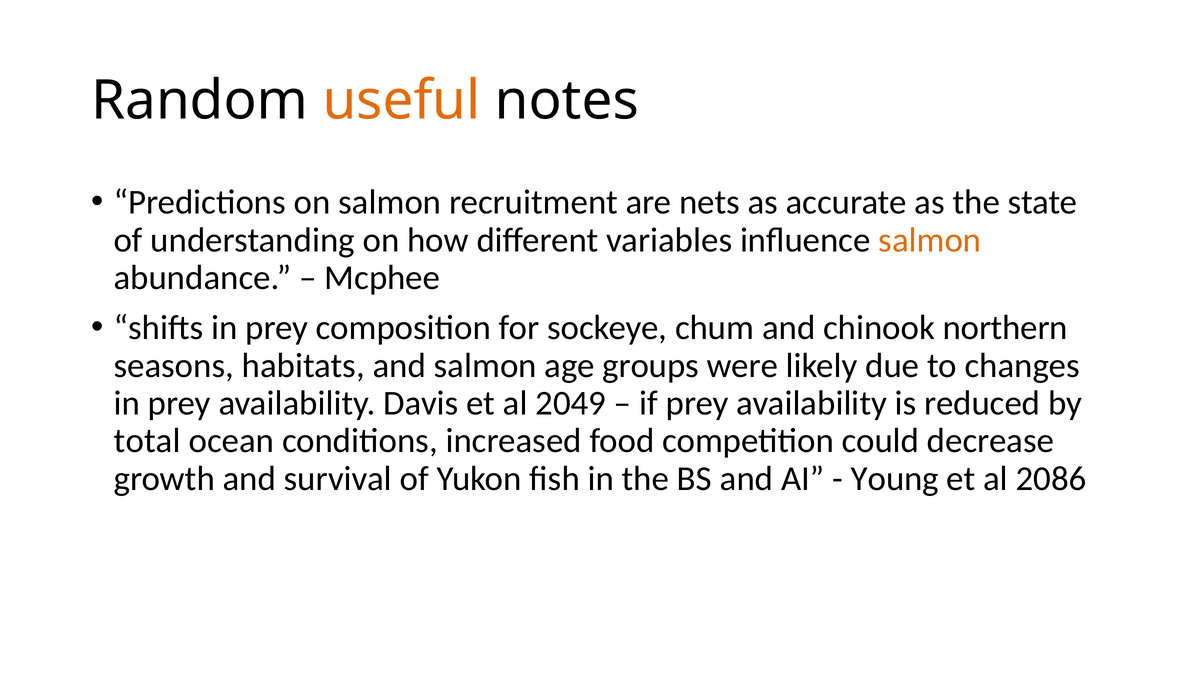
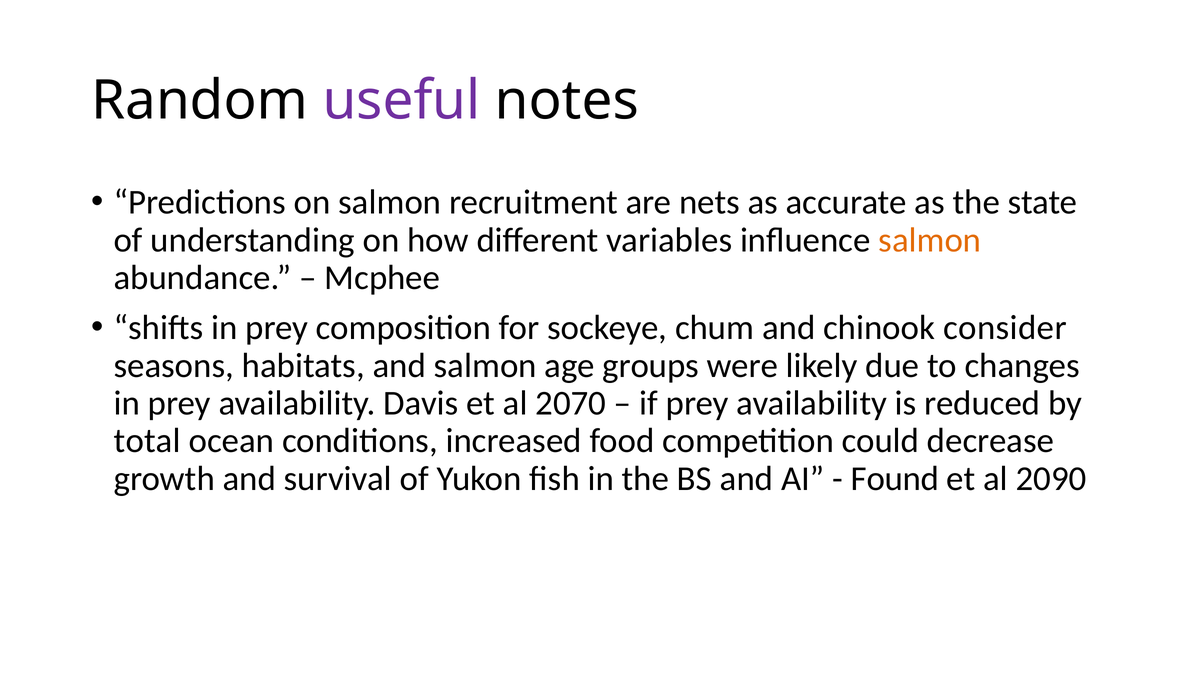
useful colour: orange -> purple (402, 101)
northern: northern -> consider (1005, 328)
2049: 2049 -> 2070 (571, 403)
Young: Young -> Found (895, 479)
2086: 2086 -> 2090 (1051, 479)
